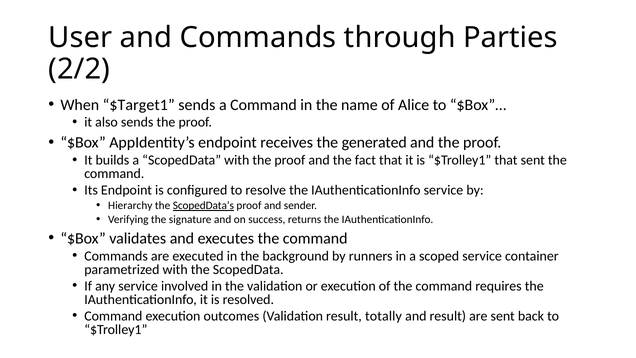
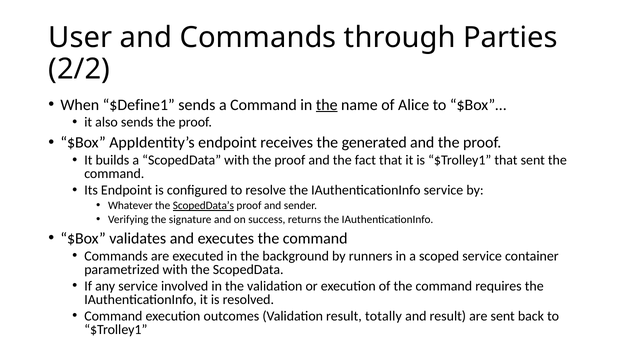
$Target1: $Target1 -> $Define1 (139, 105)
the underline: none -> present (327, 105)
Hierarchy: Hierarchy -> Whatever (130, 205)
